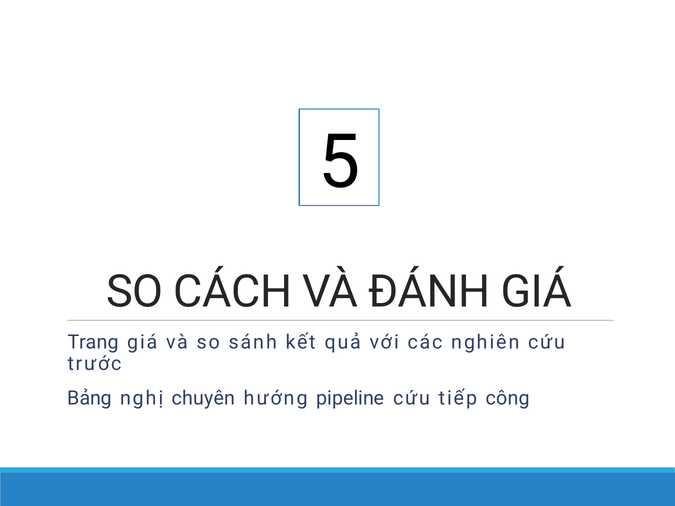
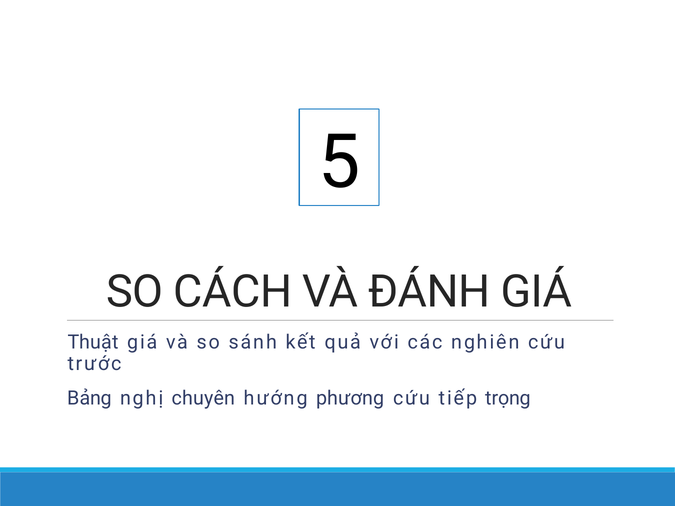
Trang: Trang -> Thuật (93, 343)
pipeline: pipeline -> phương (350, 398)
công: công -> trọng (508, 398)
